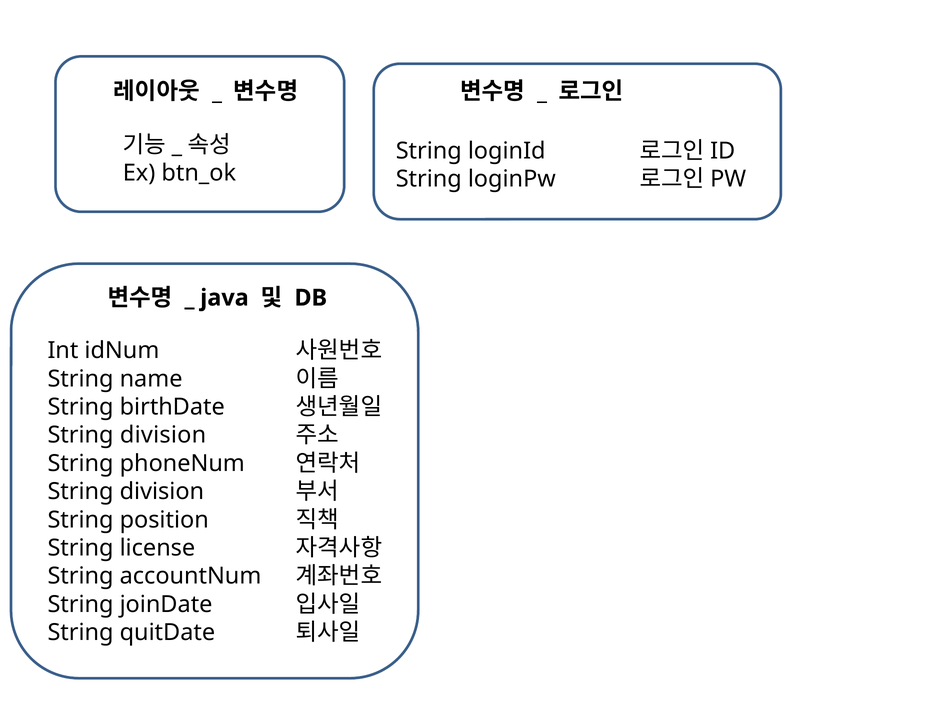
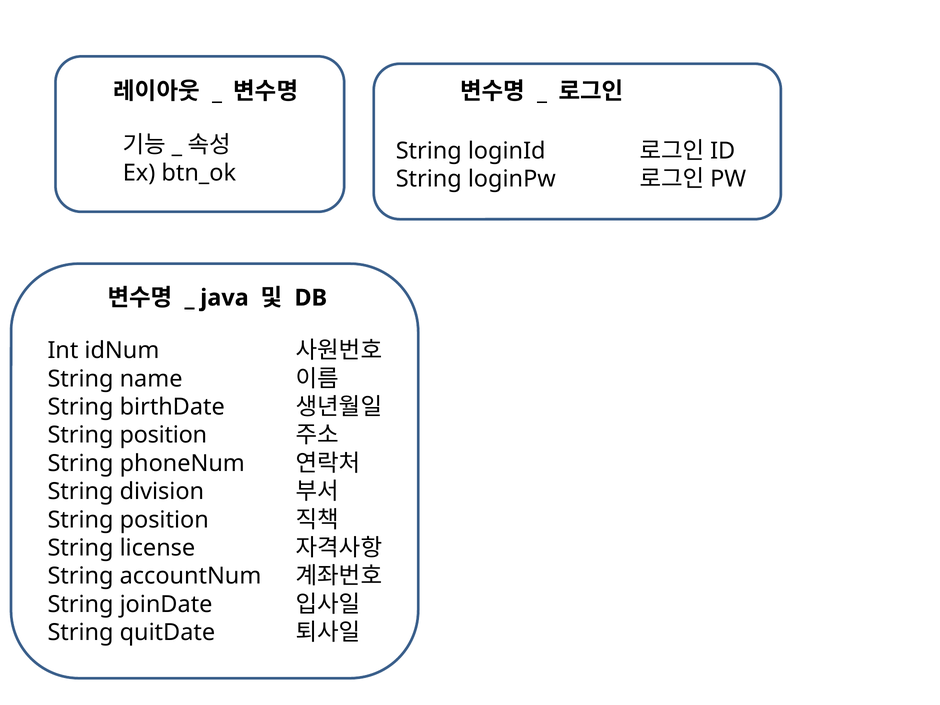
division: division -> position (163, 435)
